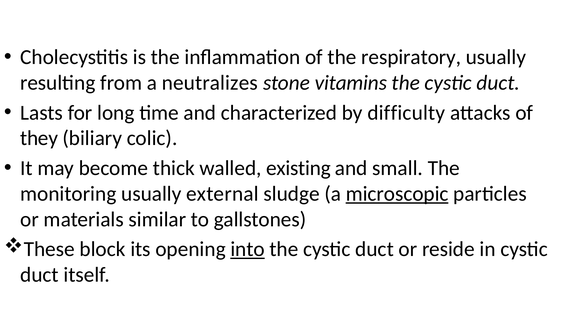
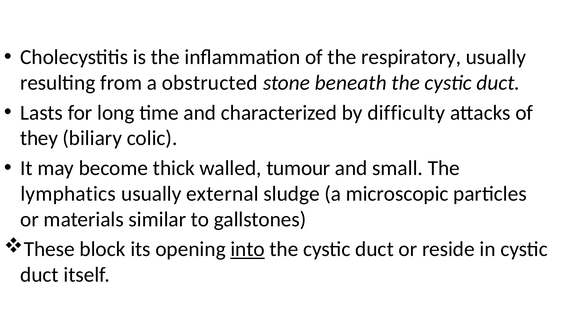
neutralizes: neutralizes -> obstructed (210, 83)
vitamins: vitamins -> beneath (351, 83)
existing: existing -> tumour (298, 168)
monitoring: monitoring -> lymphatics (68, 193)
microscopic underline: present -> none (397, 193)
